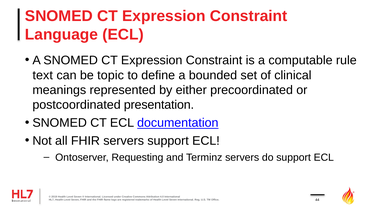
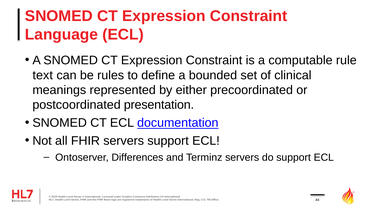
topic: topic -> rules (111, 75)
Requesting: Requesting -> Differences (137, 158)
